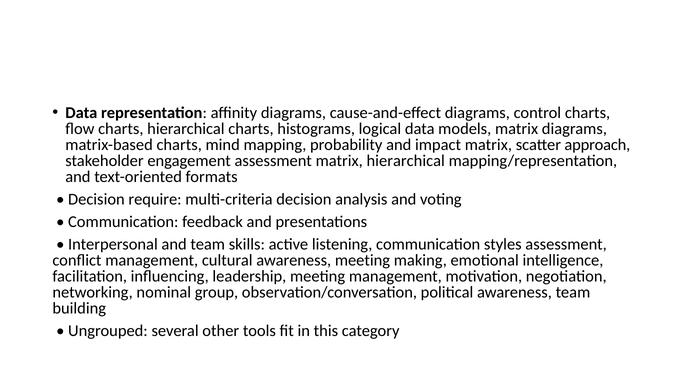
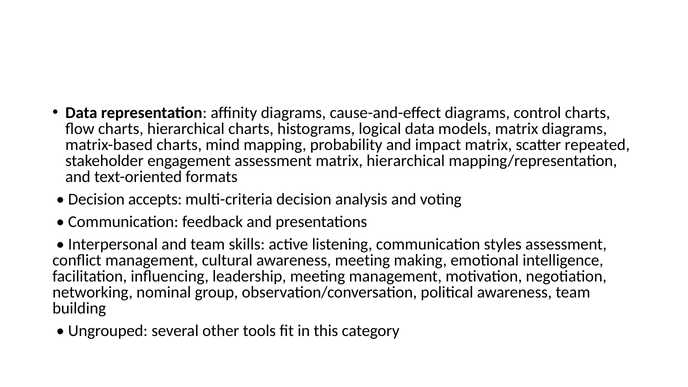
approach: approach -> repeated (597, 145)
require: require -> accepts (155, 199)
